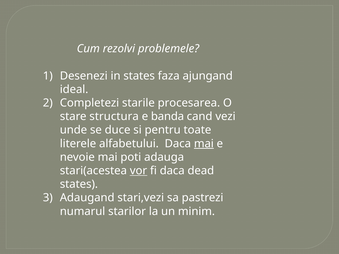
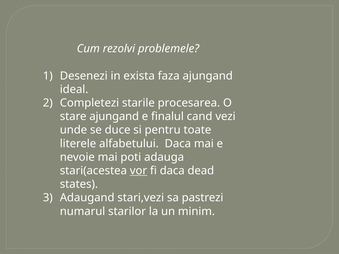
in states: states -> exista (139, 76)
stare structura: structura -> ajungand (114, 117)
banda: banda -> finalul (167, 117)
mai underline: present -> none (204, 144)
